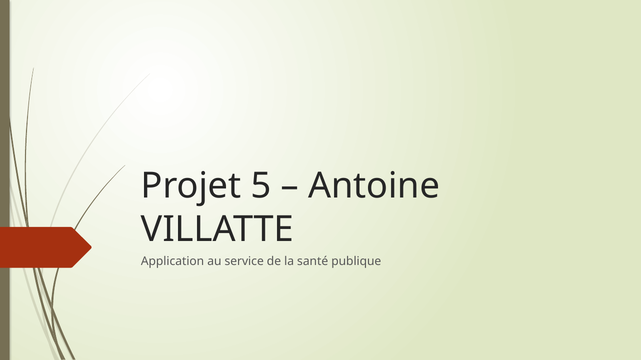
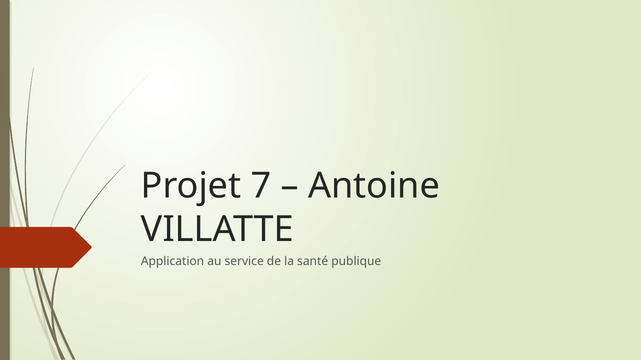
5: 5 -> 7 (261, 186)
